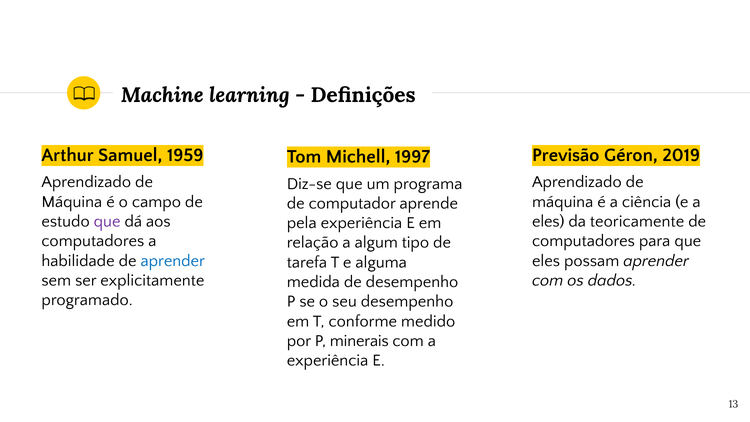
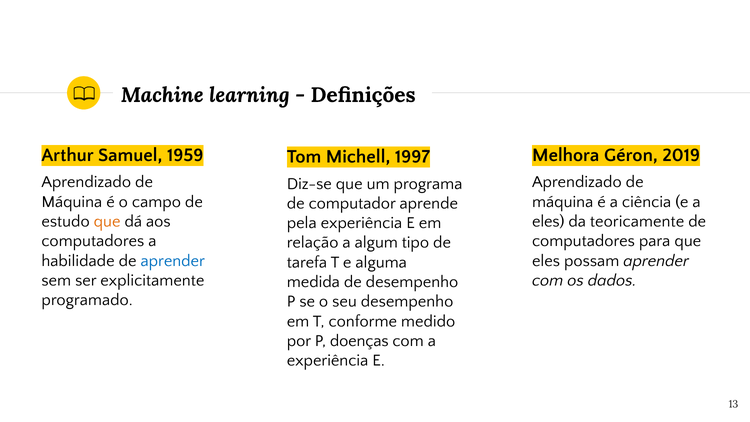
Previsão: Previsão -> Melhora (566, 155)
que colour: purple -> orange (107, 221)
minerais: minerais -> doenças (359, 341)
